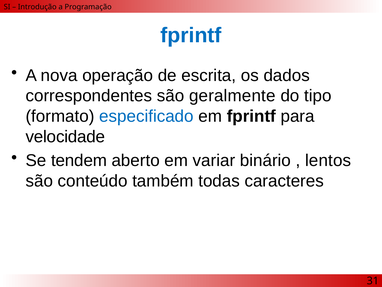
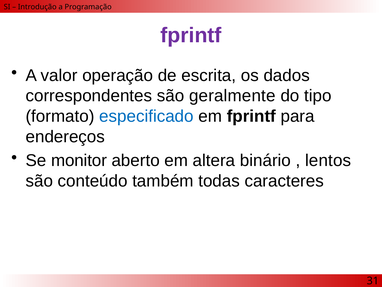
fprintf colour: blue -> purple (191, 35)
nova: nova -> valor (59, 75)
velocidade: velocidade -> endereços (65, 136)
tendem: tendem -> monitor (79, 160)
variar: variar -> altera (214, 160)
